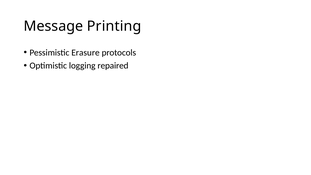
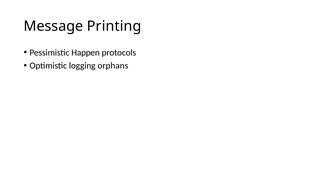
Erasure: Erasure -> Happen (86, 53)
repaired: repaired -> orphans (113, 66)
